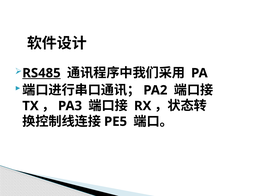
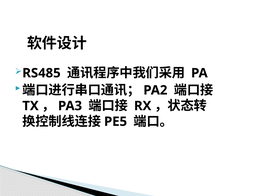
RS485 underline: present -> none (41, 73)
